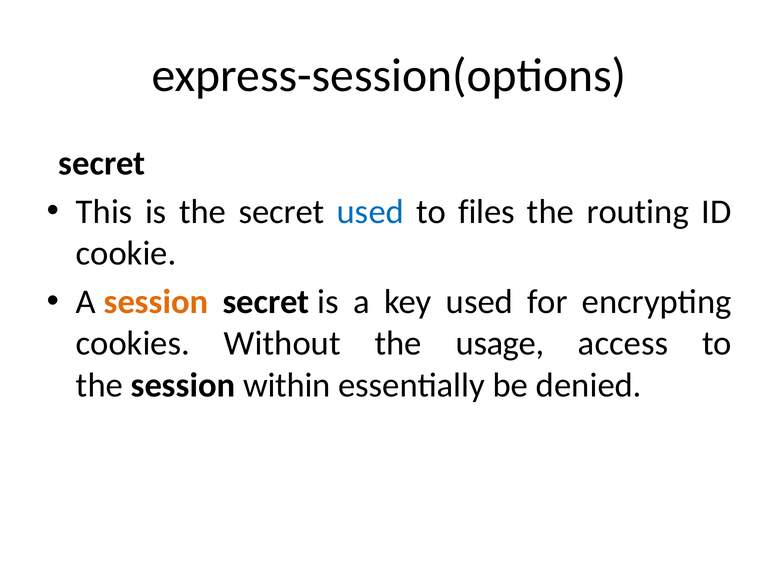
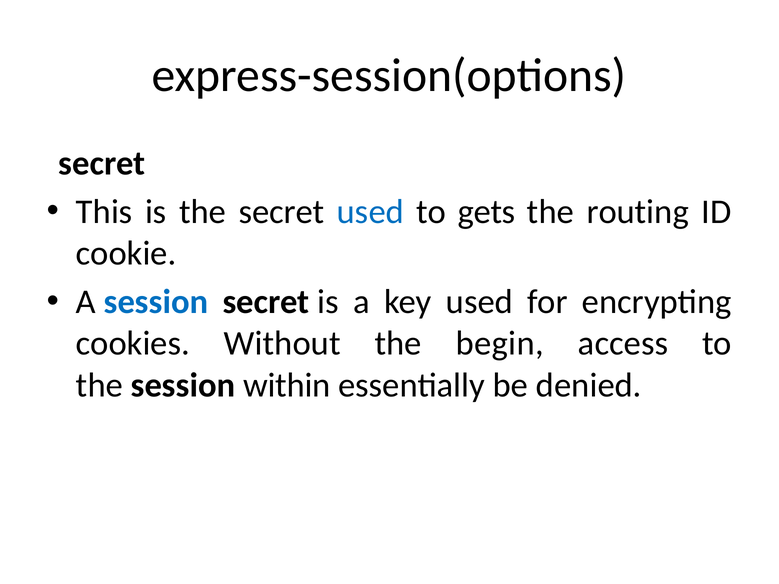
files: files -> gets (487, 212)
session colour: orange -> blue (156, 302)
usage: usage -> begin (500, 344)
